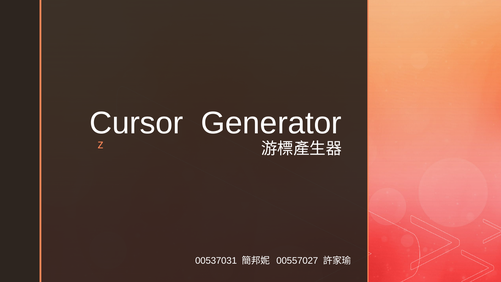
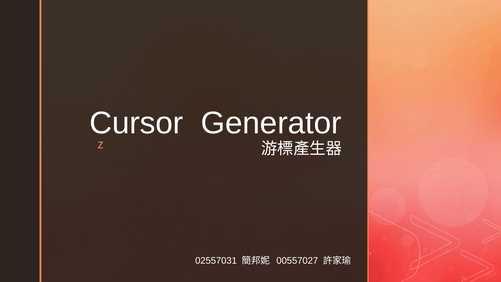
00537031: 00537031 -> 02557031 (216, 260)
